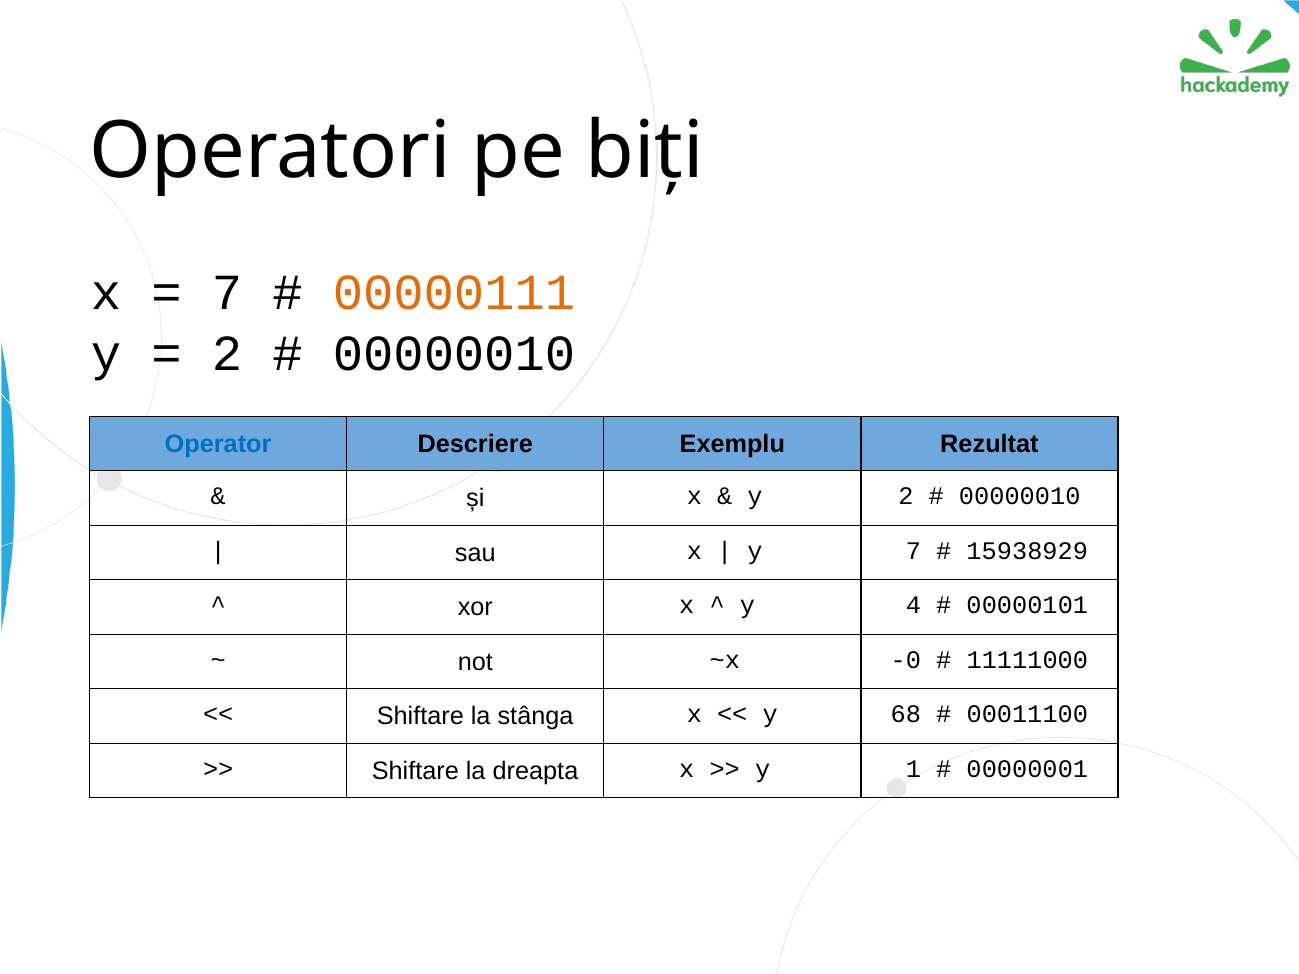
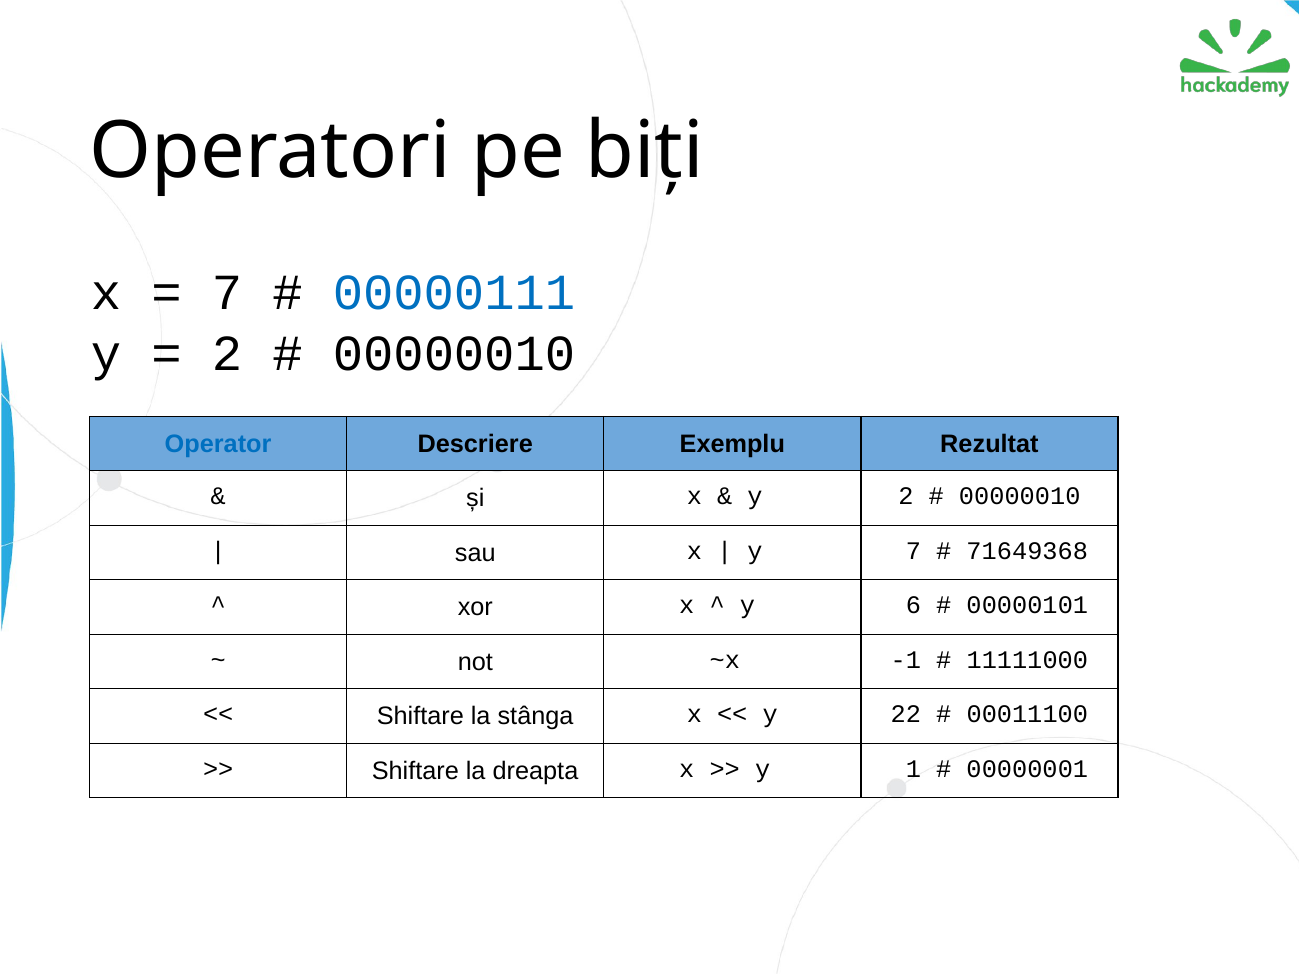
00000111 colour: orange -> blue (454, 293)
15938929: 15938929 -> 71649368 (1027, 551)
4: 4 -> 6 (914, 605)
-0: -0 -> -1 (906, 660)
68: 68 -> 22 (906, 715)
